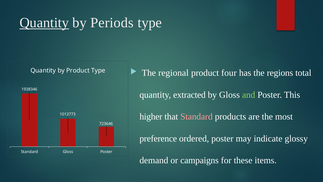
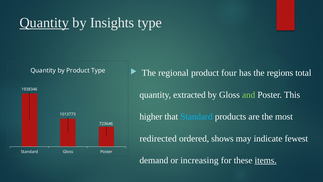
Periods: Periods -> Insights (112, 23)
Standard colour: pink -> light blue (196, 116)
preference: preference -> redirected (158, 138)
ordered poster: poster -> shows (222, 138)
glossy: glossy -> fewest (296, 138)
campaigns: campaigns -> increasing (199, 160)
items underline: none -> present (266, 160)
